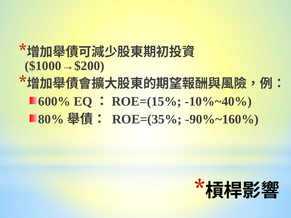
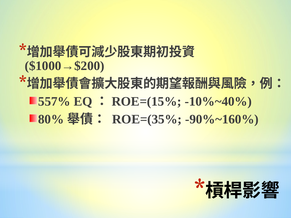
600%: 600% -> 557% (54, 102)
